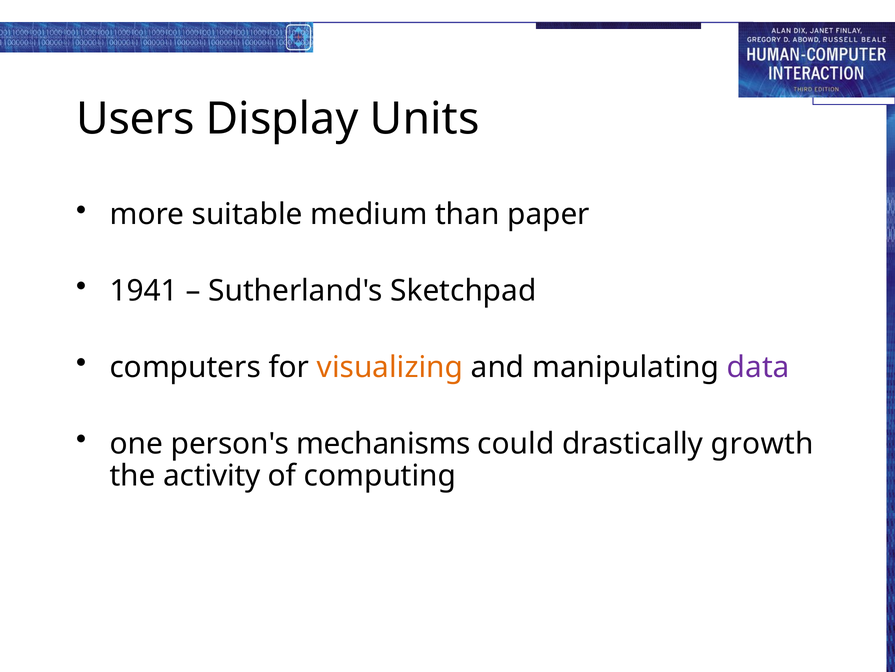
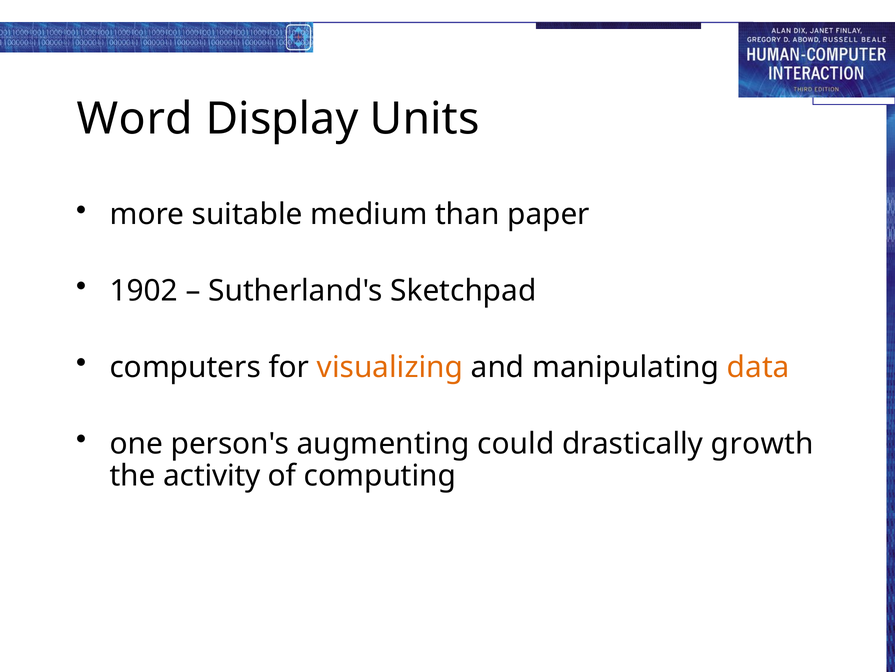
Users: Users -> Word (135, 119)
1941: 1941 -> 1902 (144, 291)
data colour: purple -> orange (758, 367)
mechanisms: mechanisms -> augmenting (383, 443)
